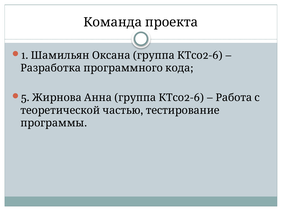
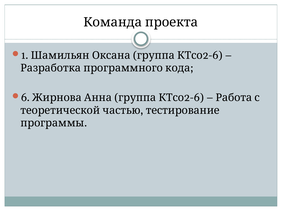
5: 5 -> 6 (25, 98)
